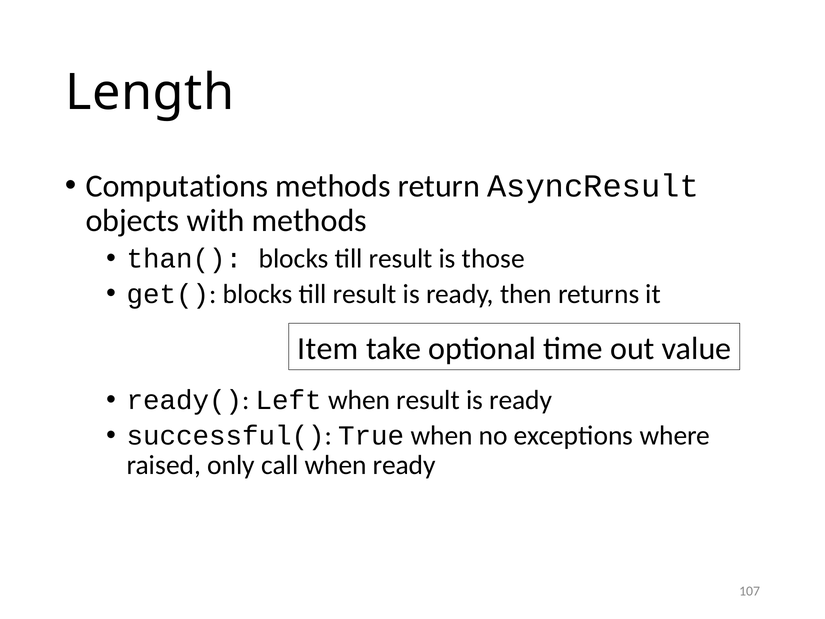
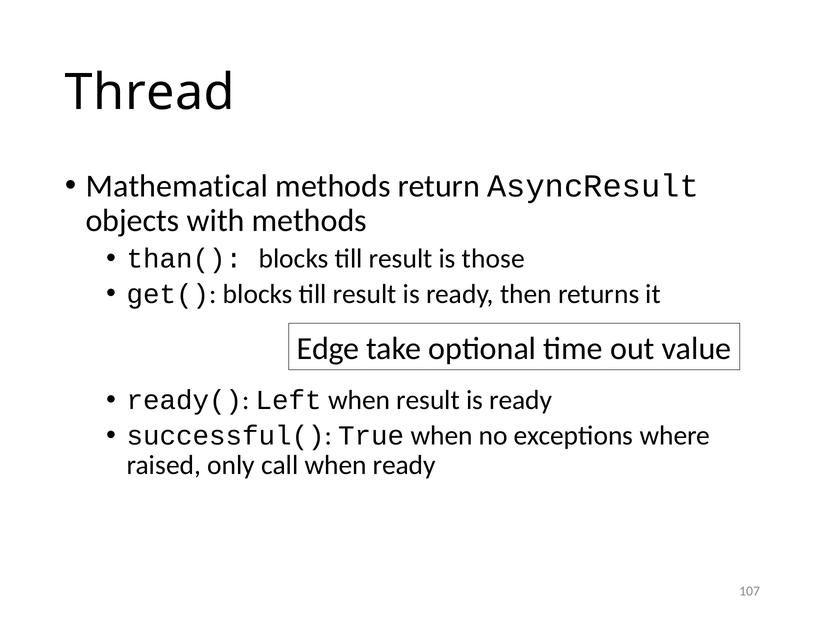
Length: Length -> Thread (150, 92)
Computations: Computations -> Mathematical (177, 186)
Item: Item -> Edge (328, 349)
